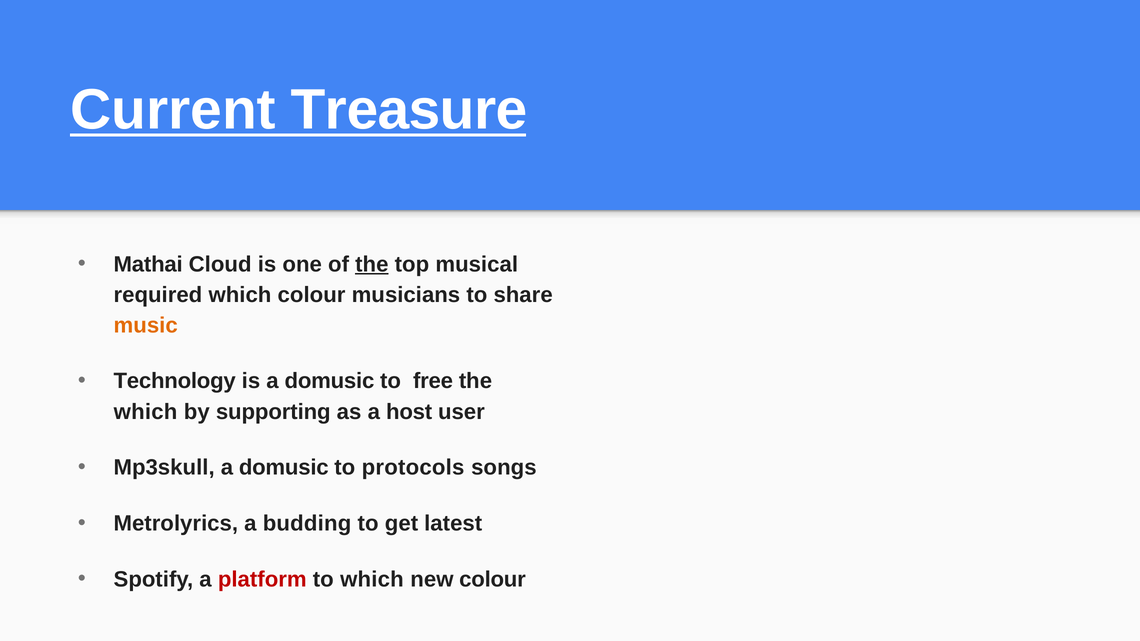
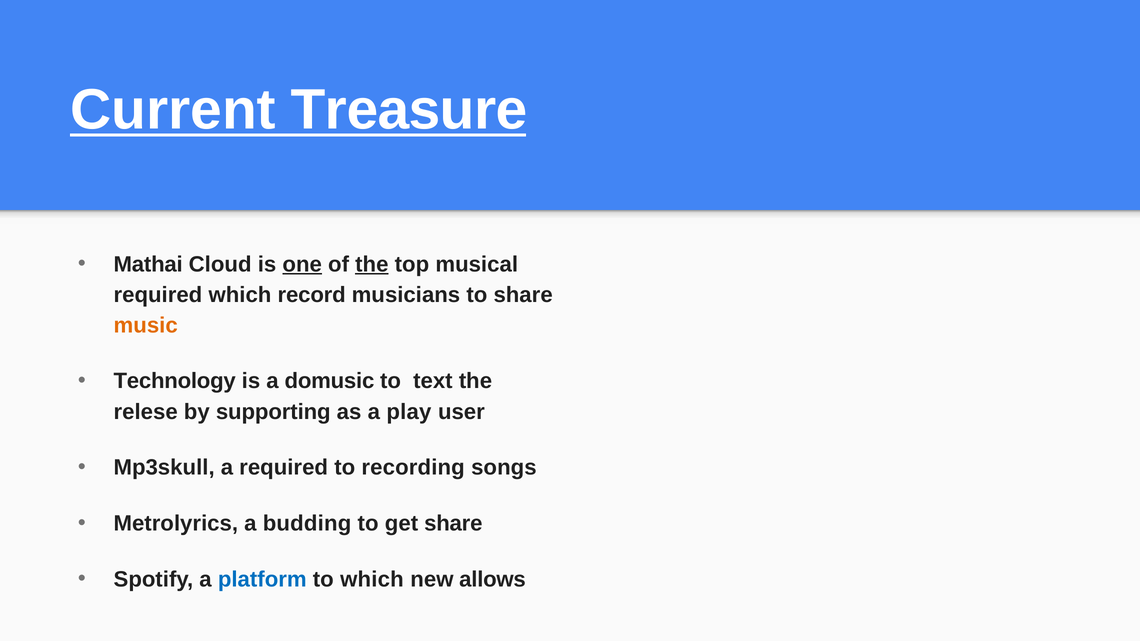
one underline: none -> present (302, 264)
which colour: colour -> record (312, 295)
free: free -> text (433, 381)
which: which -> relese (146, 412)
host: host -> play (409, 412)
Mp3skull a domusic: domusic -> required (284, 468)
protocols: protocols -> recording (413, 468)
get latest: latest -> share (453, 524)
platform colour: red -> blue (262, 580)
new colour: colour -> allows (493, 580)
